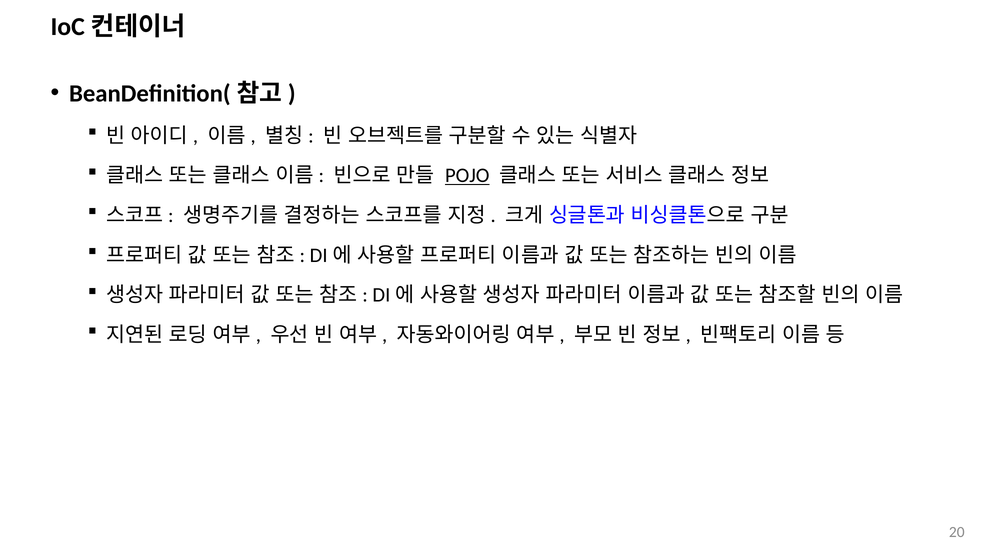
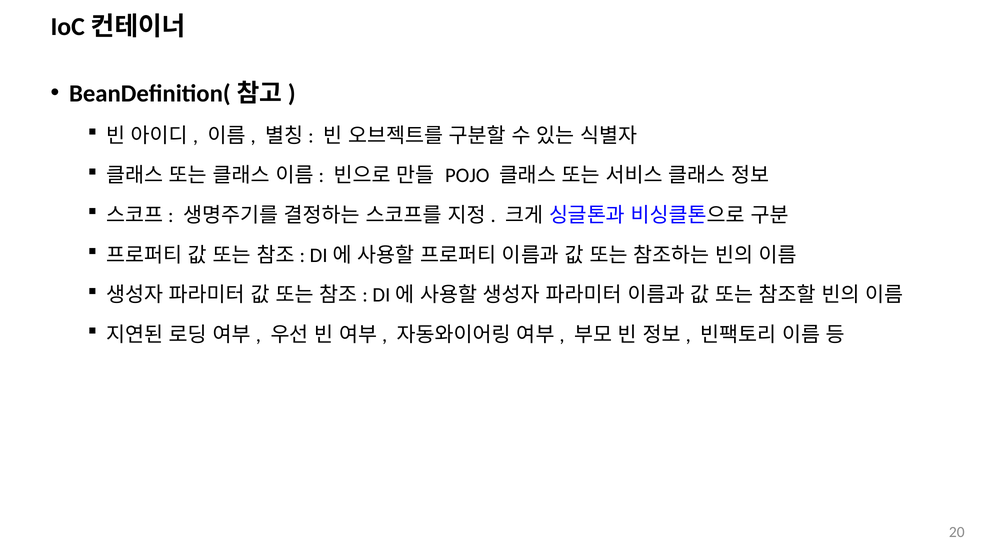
POJO underline: present -> none (467, 176)
